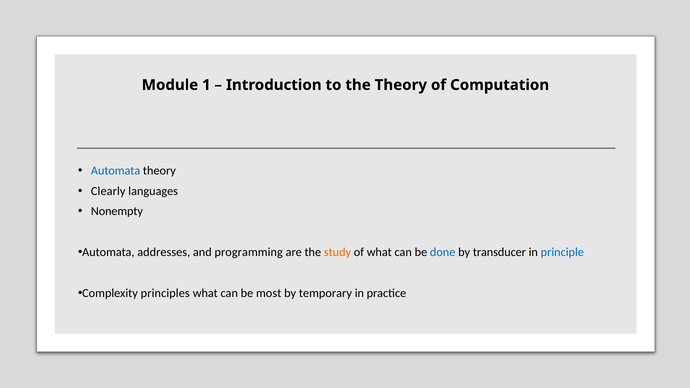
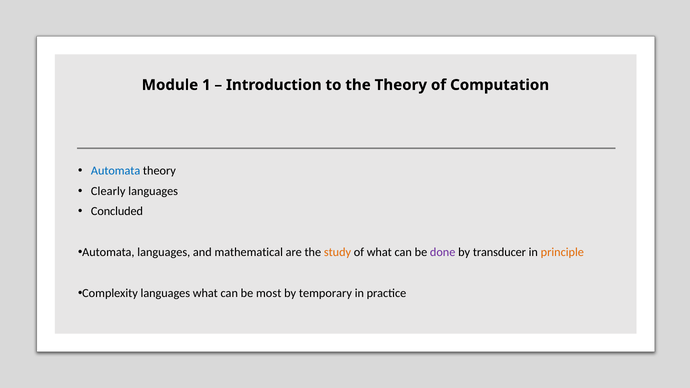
Nonempty: Nonempty -> Concluded (117, 211)
Automata addresses: addresses -> languages (164, 252)
programming: programming -> mathematical (249, 252)
done colour: blue -> purple (443, 252)
principle colour: blue -> orange (562, 252)
Complexity principles: principles -> languages (165, 293)
